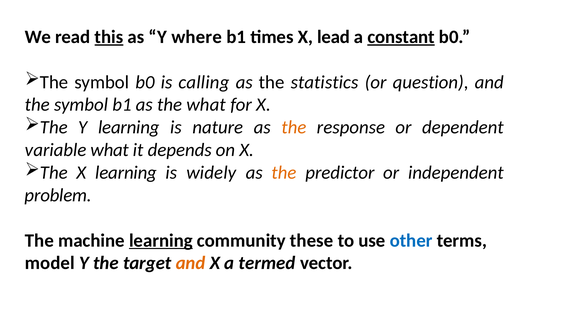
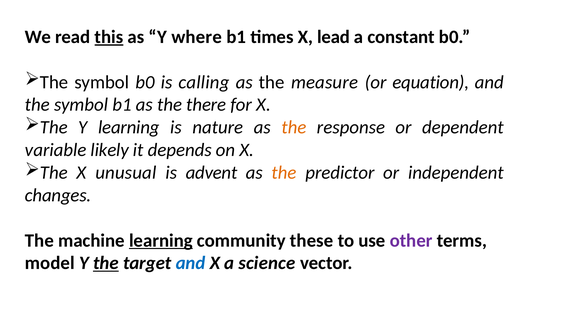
constant underline: present -> none (401, 37)
statistics: statistics -> measure (325, 82)
question: question -> equation (431, 82)
the what: what -> there (206, 105)
variable what: what -> likely (110, 150)
X learning: learning -> unusual (126, 172)
widely: widely -> advent (212, 172)
problem: problem -> changes (58, 195)
other colour: blue -> purple (411, 240)
the underline: none -> present (106, 262)
and colour: orange -> blue (191, 262)
termed: termed -> science (267, 262)
